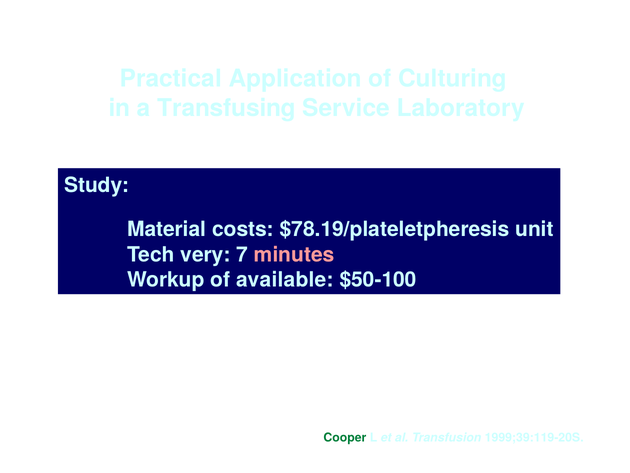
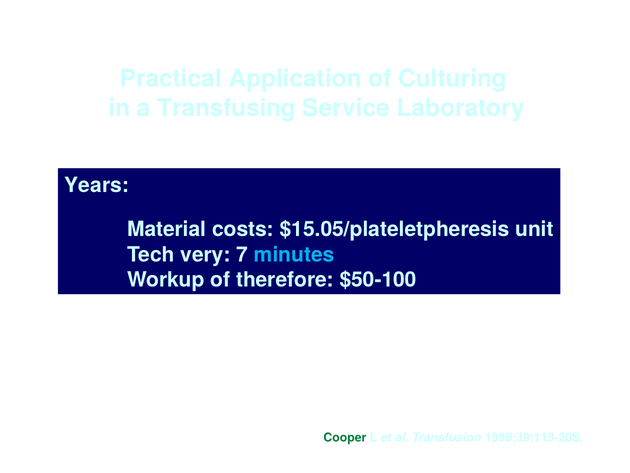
Study: Study -> Years (97, 185)
$78.19/plateletpheresis: $78.19/plateletpheresis -> $15.05/plateletpheresis (395, 229)
minutes colour: pink -> light blue (294, 254)
available: available -> therefore (285, 280)
